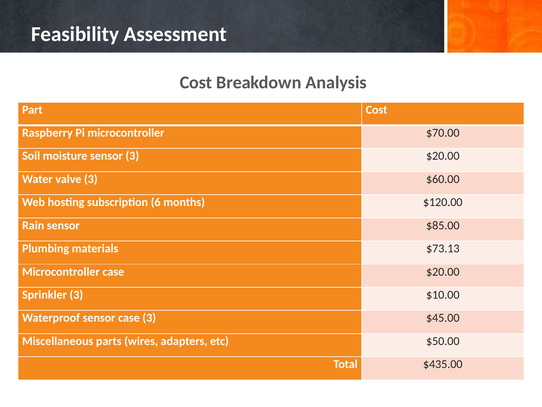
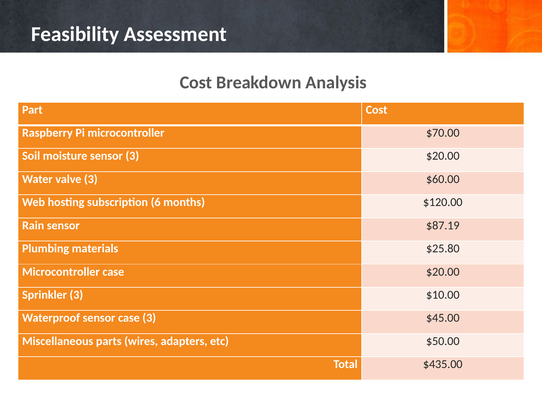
$85.00: $85.00 -> $87.19 (443, 225)
$73.13: $73.13 -> $25.80 (443, 248)
